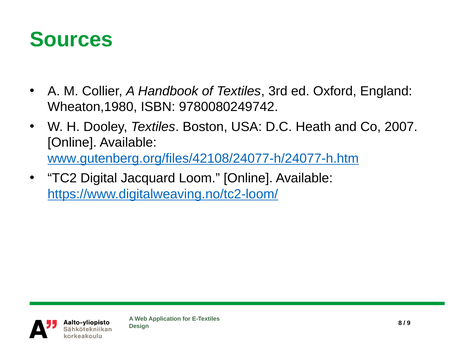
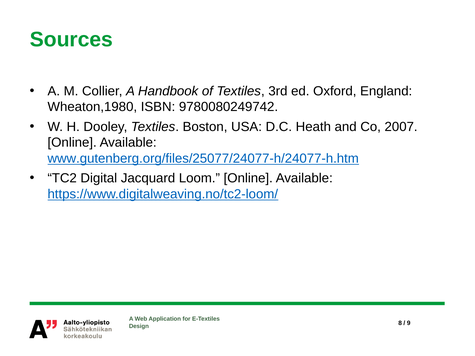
www.gutenberg.org/files/42108/24077-h/24077-h.htm: www.gutenberg.org/files/42108/24077-h/24077-h.htm -> www.gutenberg.org/files/25077/24077-h/24077-h.htm (203, 159)
